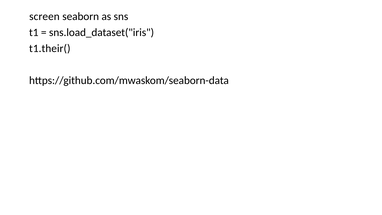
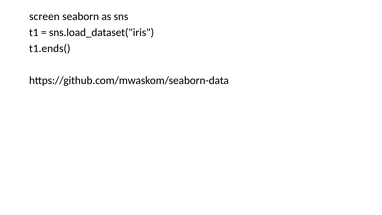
t1.their(: t1.their( -> t1.ends( (50, 48)
